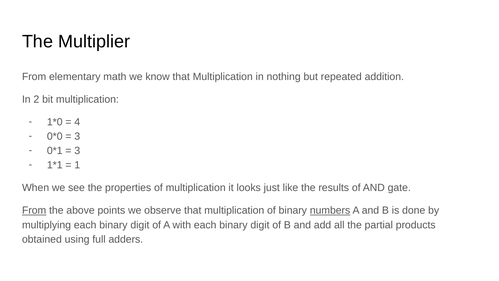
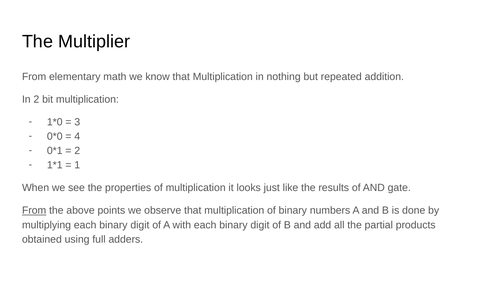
4: 4 -> 3 (77, 122)
3: 3 -> 4 (77, 136)
3: 3 -> 2 (77, 151)
numbers underline: present -> none (330, 210)
